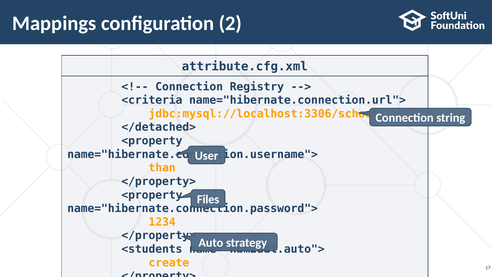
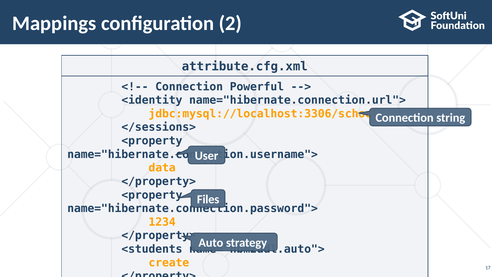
Registry: Registry -> Powerful (257, 87)
<criteria: <criteria -> <identity (152, 100)
</detached>: </detached> -> </sessions> (159, 127)
than: than -> data (162, 168)
